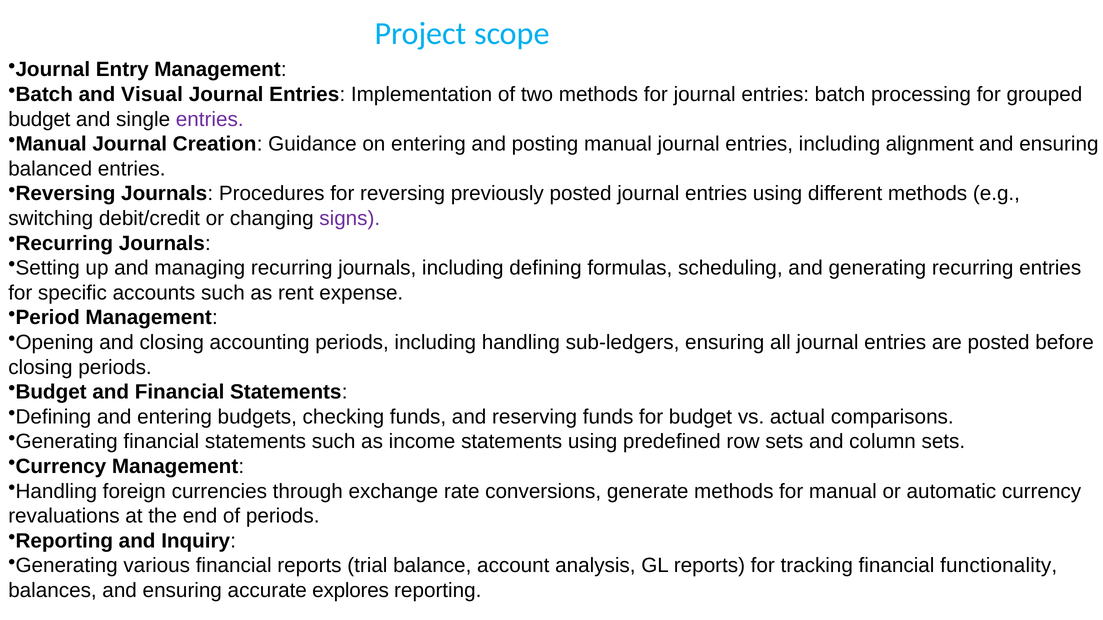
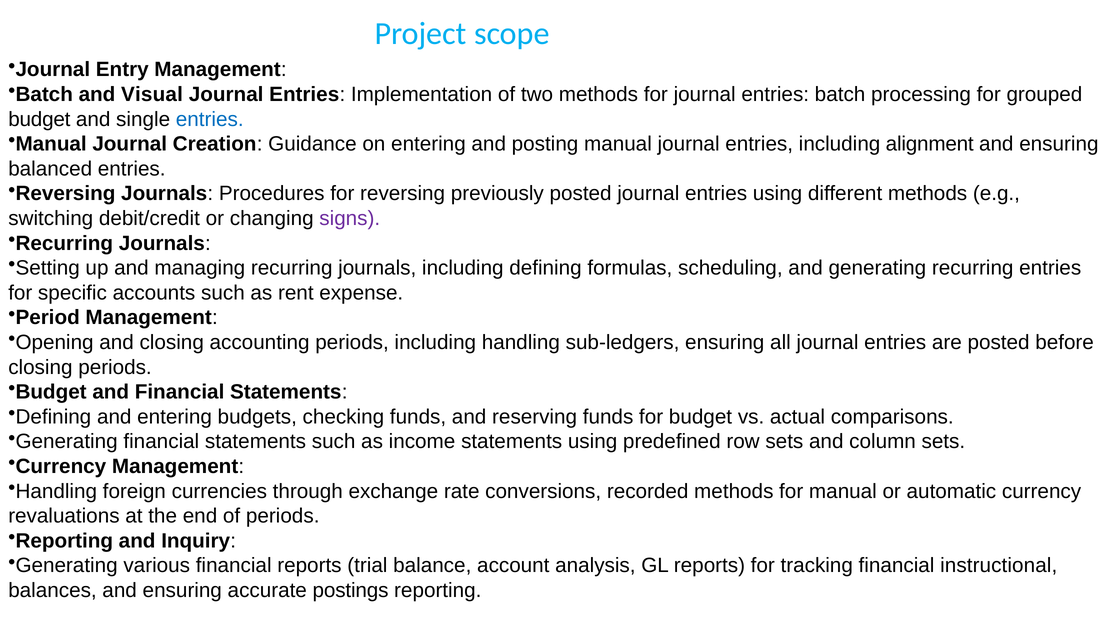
entries colour: purple -> blue (210, 119)
generate: generate -> recorded (648, 492)
functionality: functionality -> instructional (999, 566)
explores: explores -> postings (351, 591)
